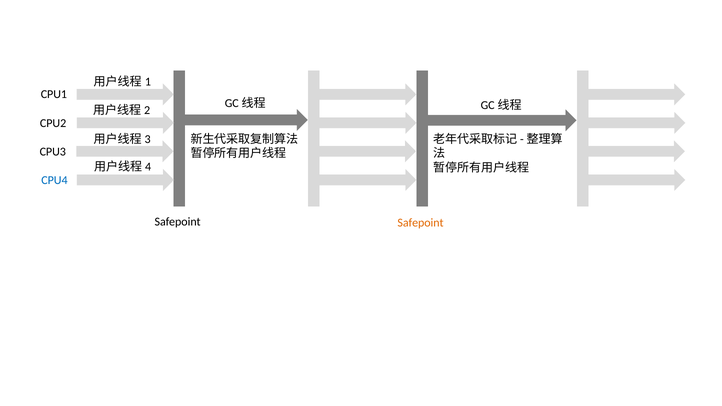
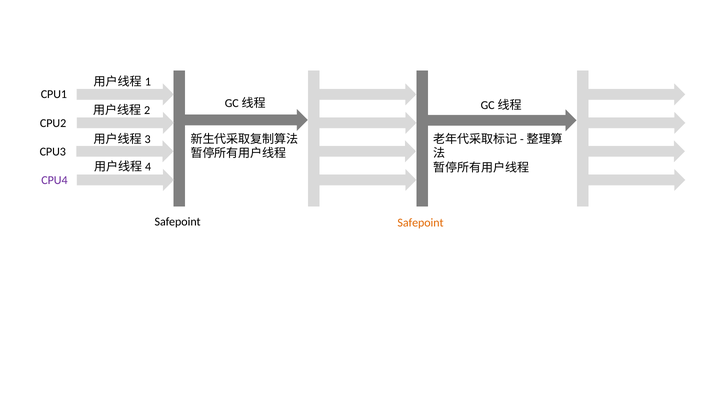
CPU4 colour: blue -> purple (54, 181)
